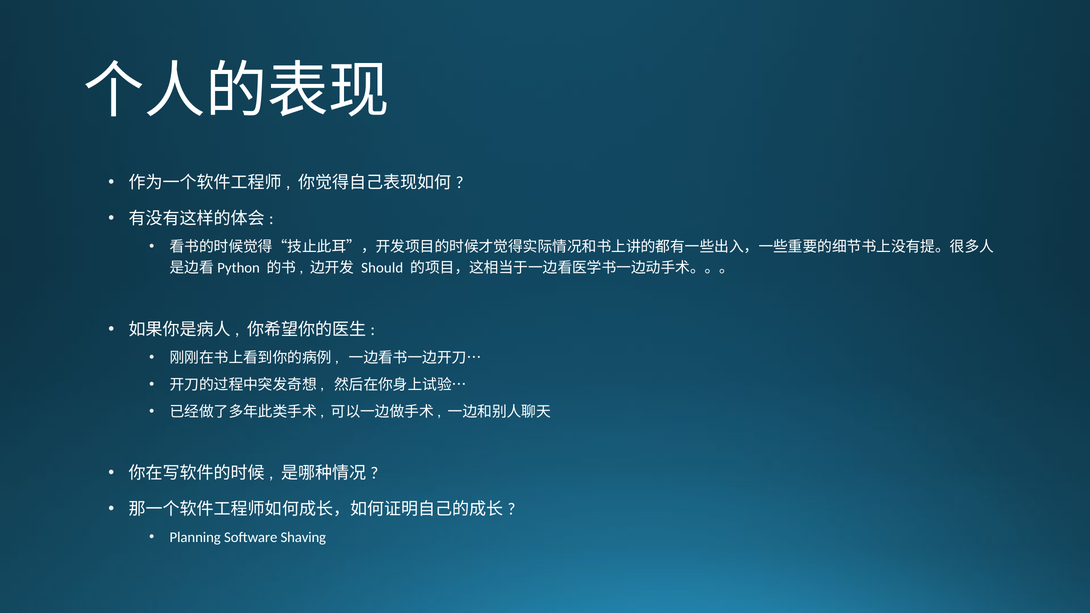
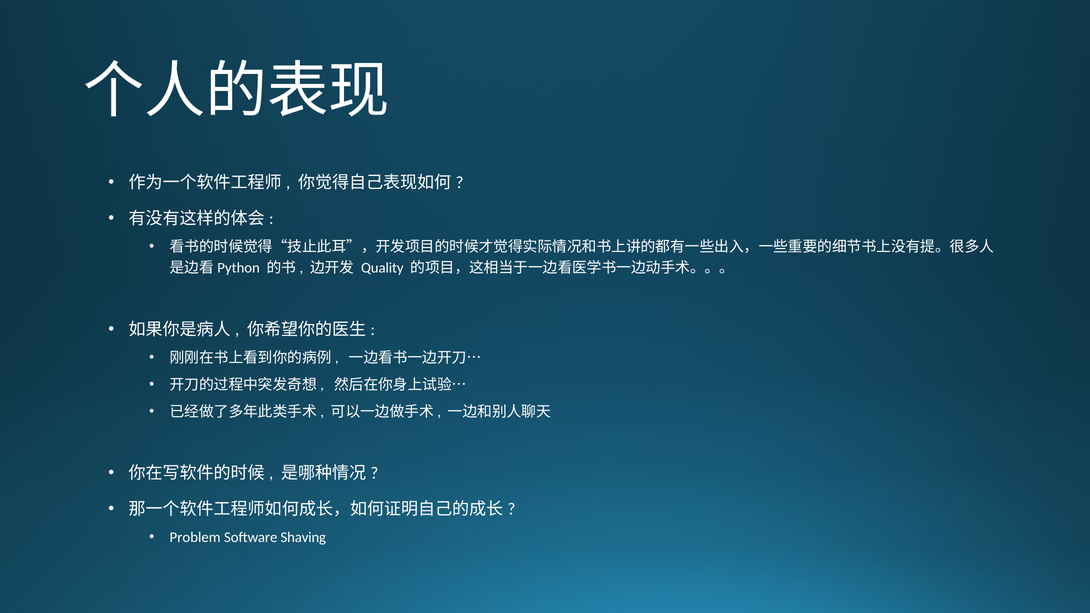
Should: Should -> Quality (382, 268)
Planning: Planning -> Problem (195, 537)
